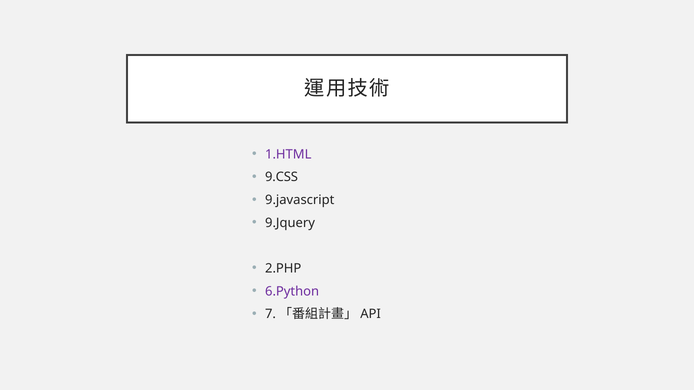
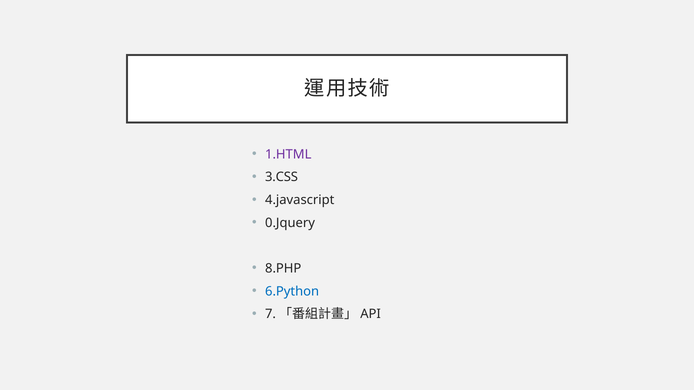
9.CSS: 9.CSS -> 3.CSS (282, 177)
9.javascript: 9.javascript -> 4.javascript (300, 200)
9.Jquery: 9.Jquery -> 0.Jquery (290, 223)
2.PHP: 2.PHP -> 8.PHP (283, 269)
6.Python colour: purple -> blue (292, 292)
